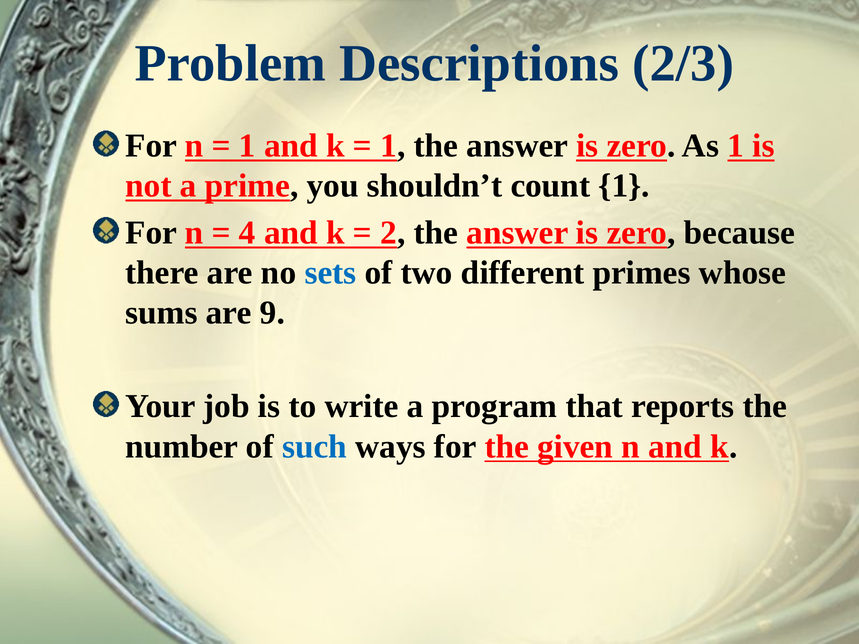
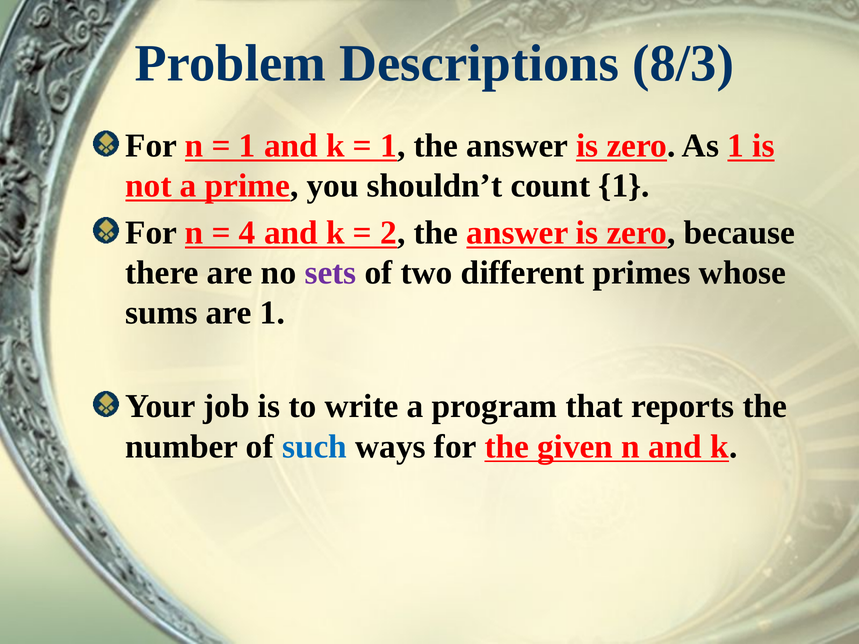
2/3: 2/3 -> 8/3 (683, 64)
sets colour: blue -> purple (330, 273)
are 9: 9 -> 1 (272, 313)
